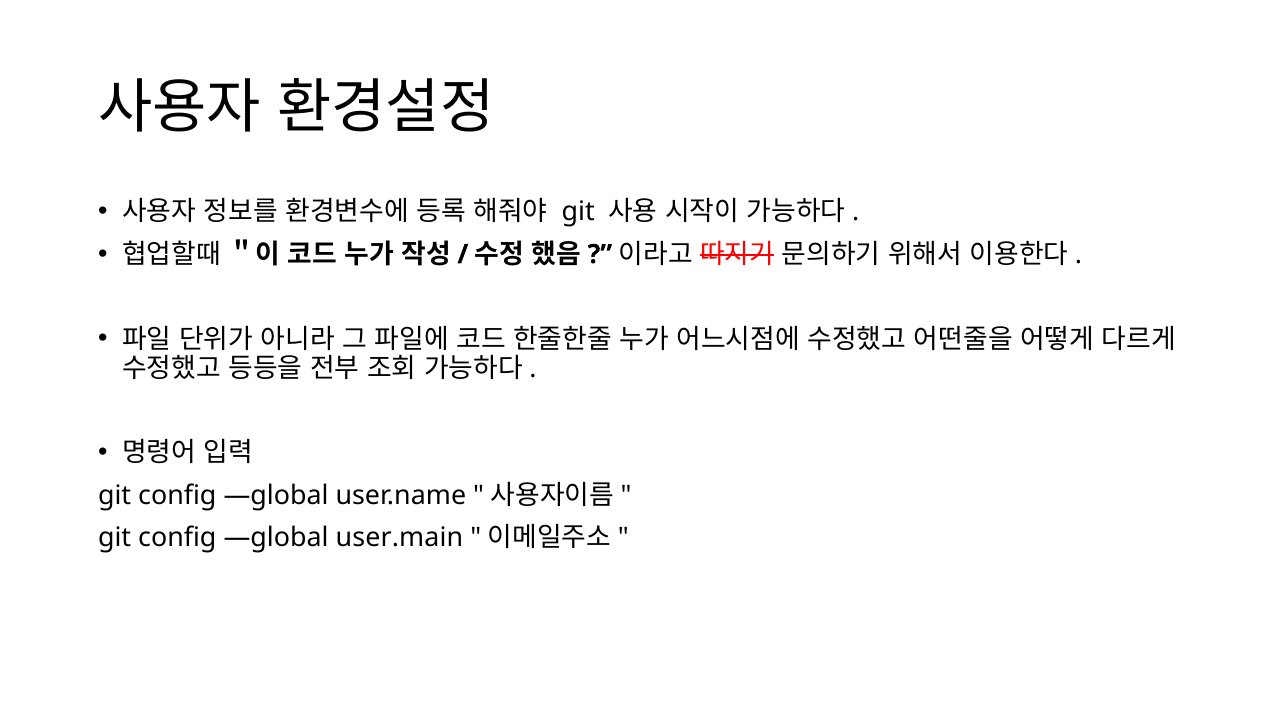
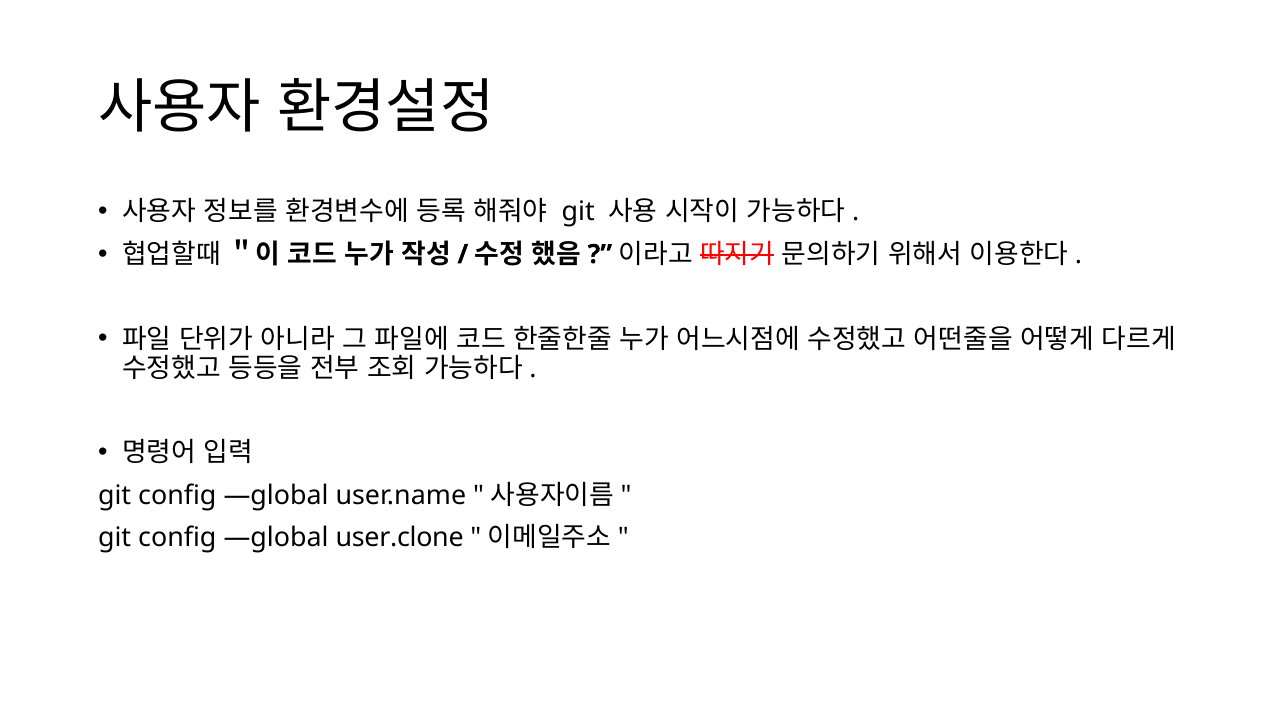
user.main: user.main -> user.clone (400, 538)
